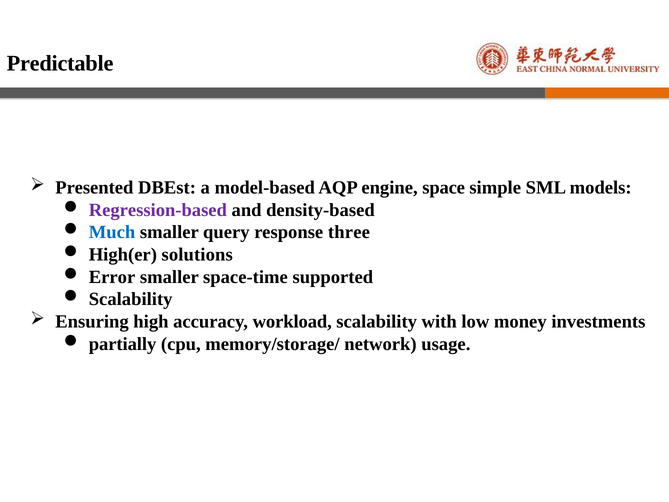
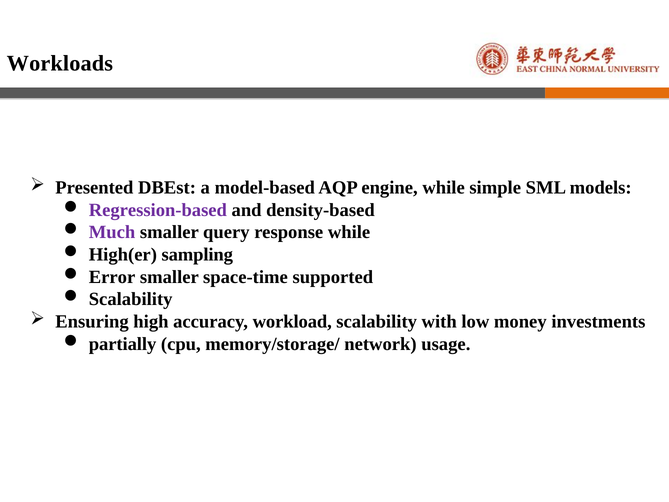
Predictable: Predictable -> Workloads (60, 63)
engine space: space -> while (444, 188)
Much colour: blue -> purple (112, 232)
response three: three -> while (349, 232)
solutions: solutions -> sampling (197, 255)
